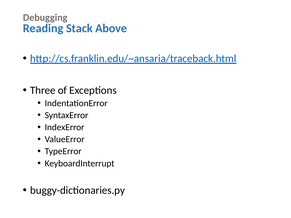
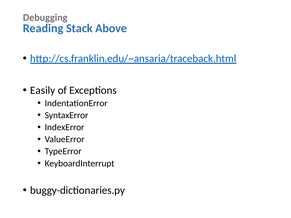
Three: Three -> Easily (43, 90)
